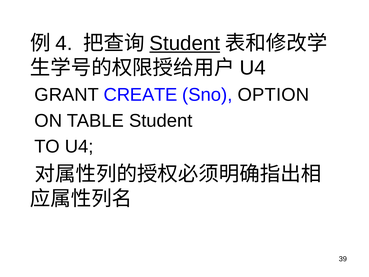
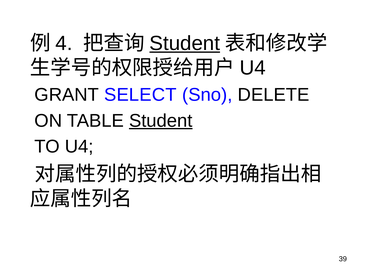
CREATE: CREATE -> SELECT (140, 95)
OPTION: OPTION -> DELETE (274, 95)
Student underline: none -> present (161, 121)
